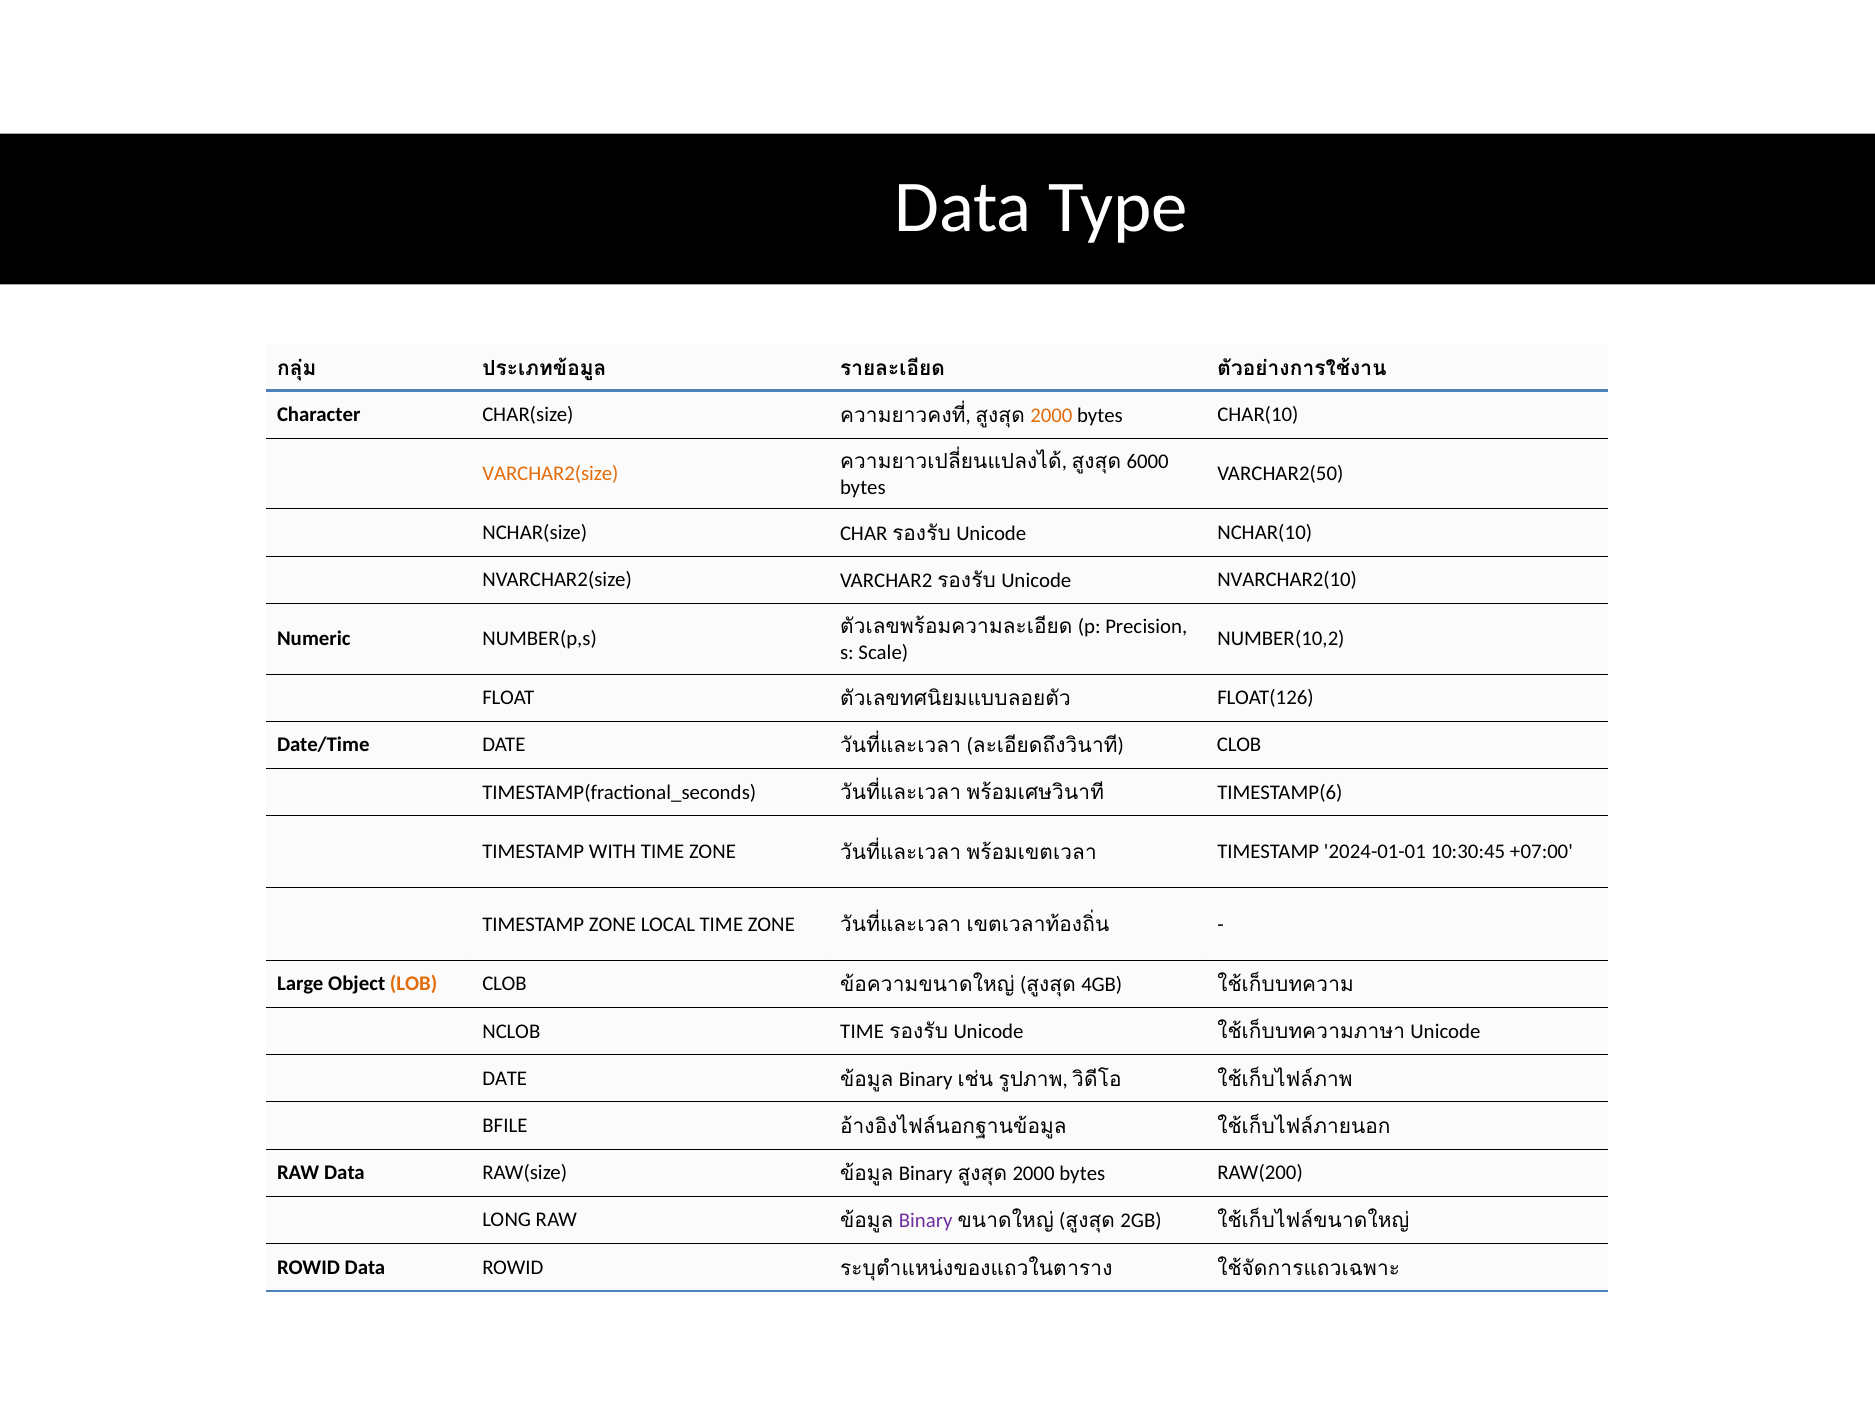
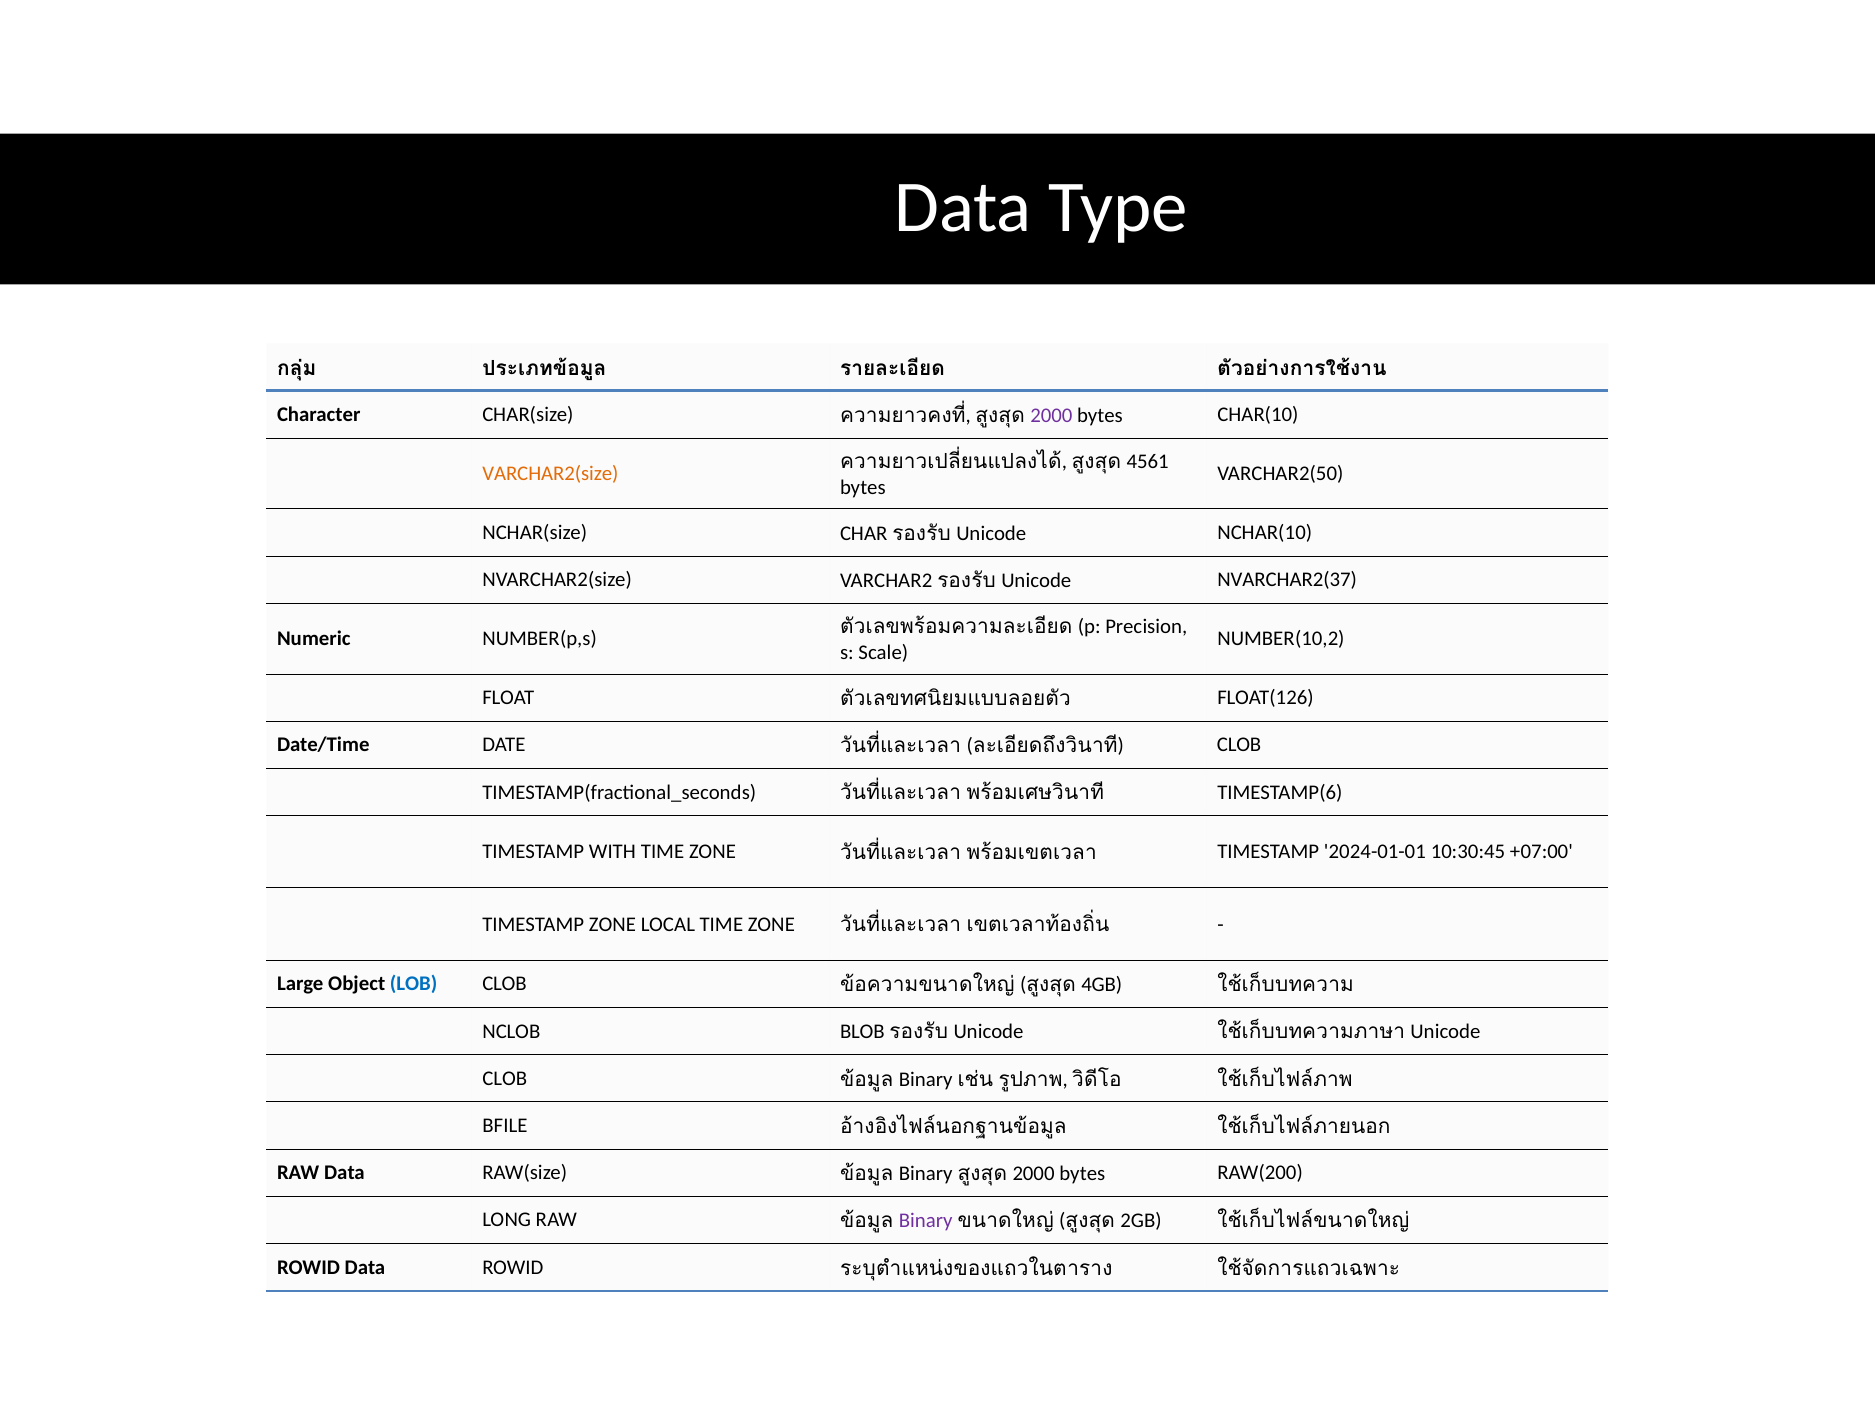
2000 colour: orange -> purple (1051, 416)
6000: 6000 -> 4561 (1148, 462)
NVARCHAR2(10: NVARCHAR2(10 -> NVARCHAR2(37 (1287, 580)
LOB colour: orange -> blue (414, 984)
NCLOB TIME: TIME -> BLOB (862, 1032)
DATE: DATE -> CLOB (505, 1079)
